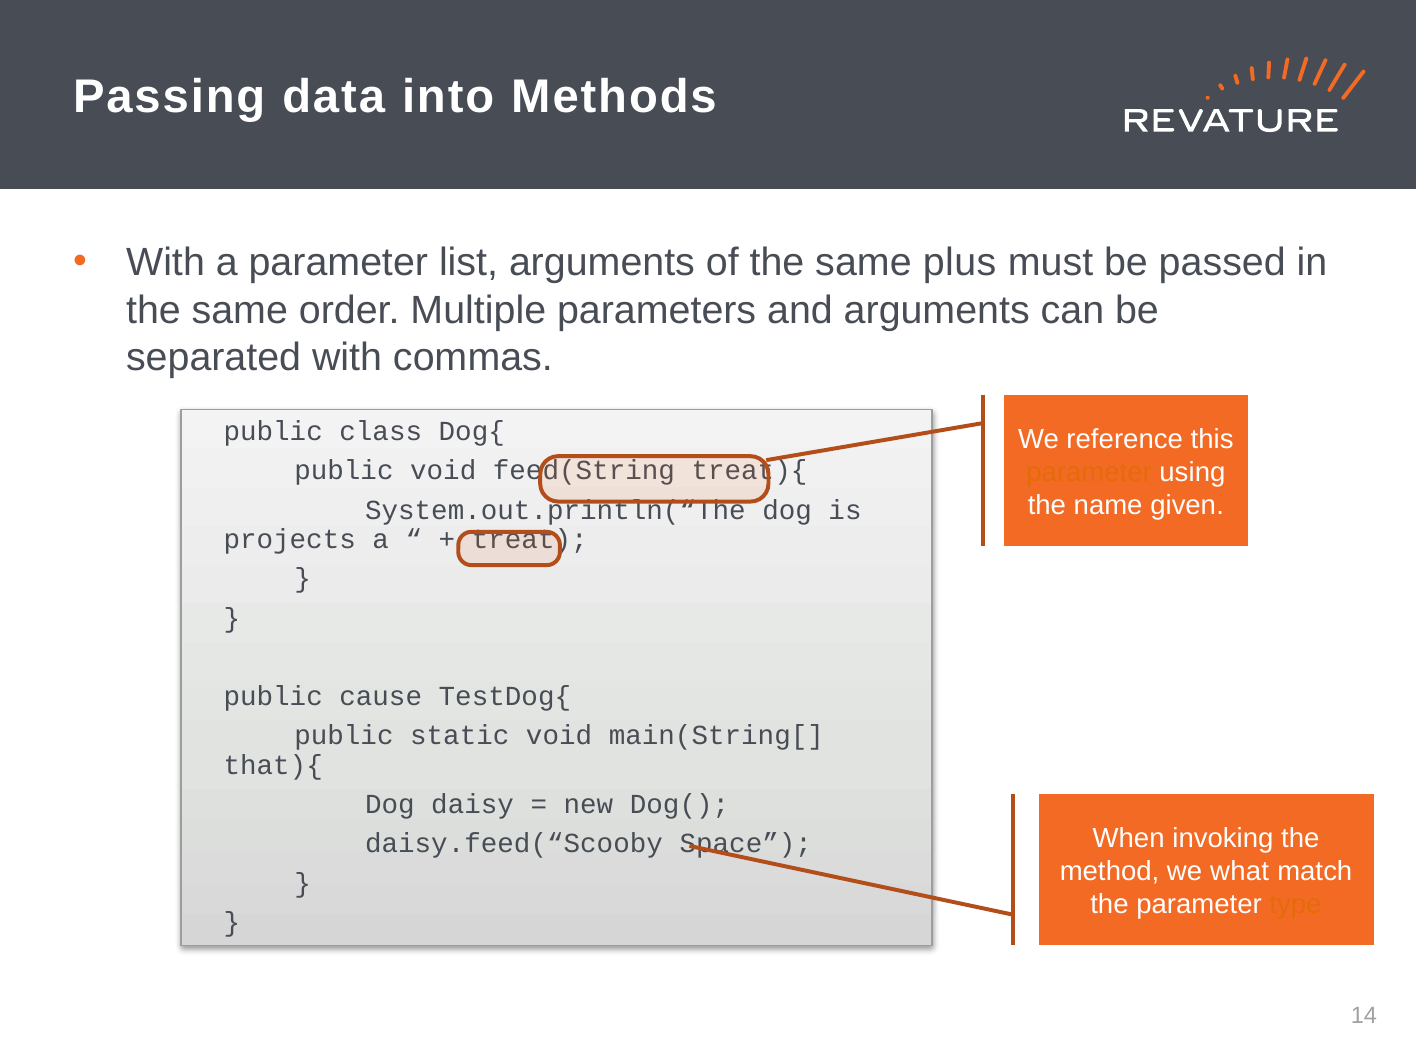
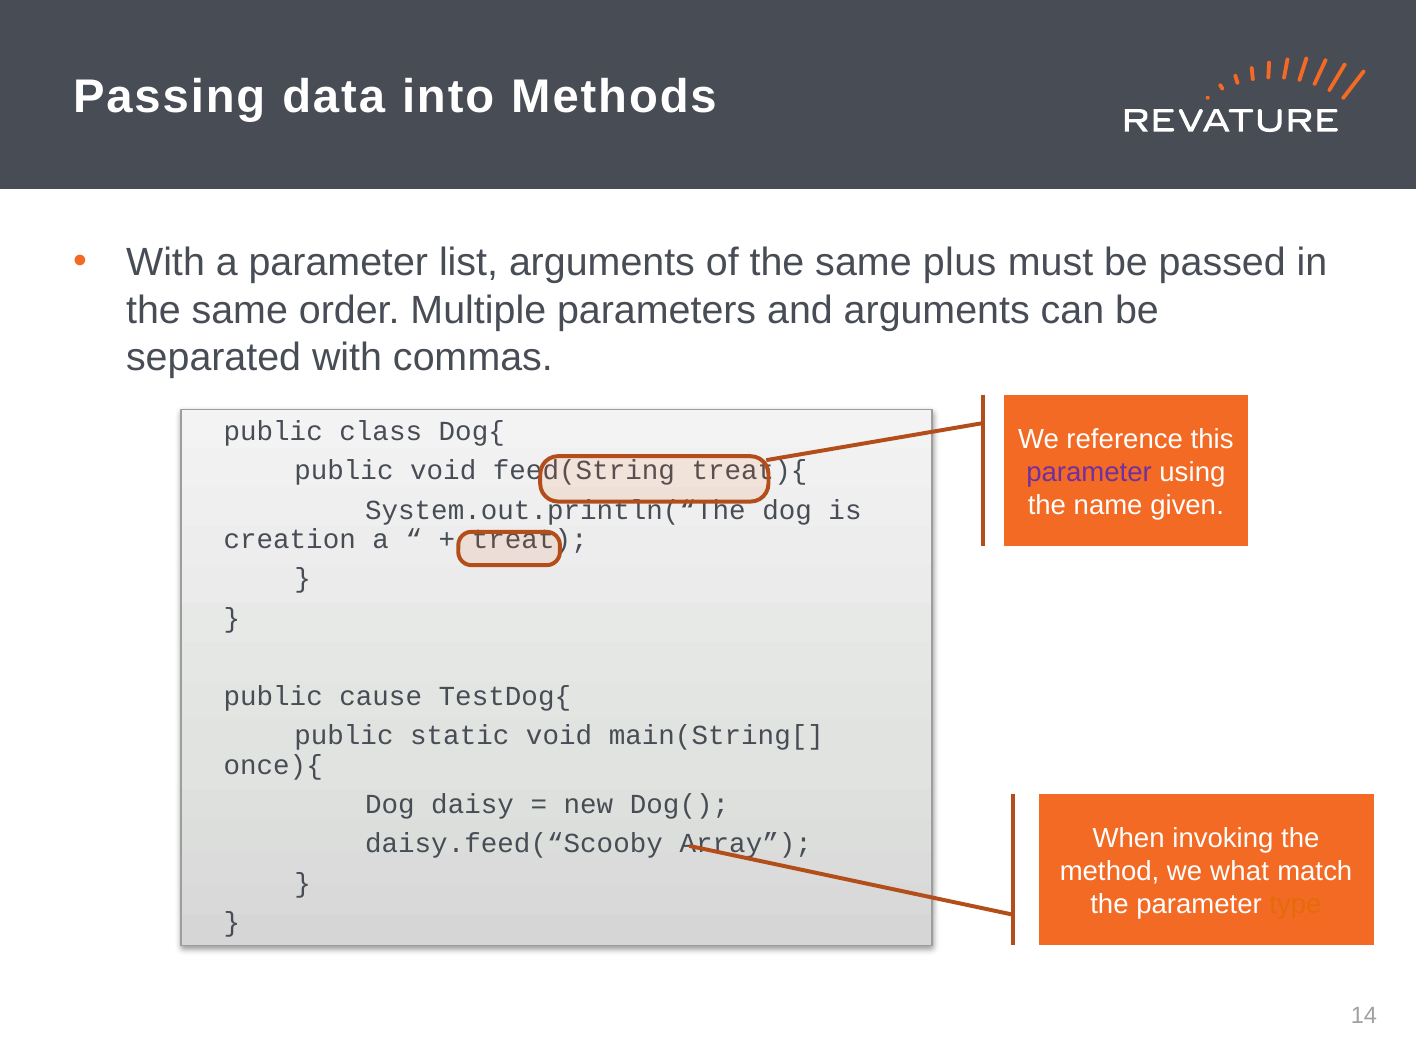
parameter colour: orange -> purple (1089, 472)
projects: projects -> creation (290, 540)
that){: that){ -> once){ (273, 765)
Space: Space -> Array (746, 844)
